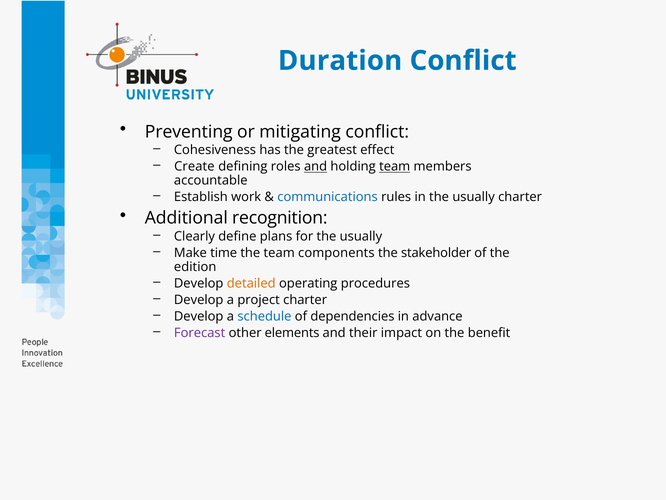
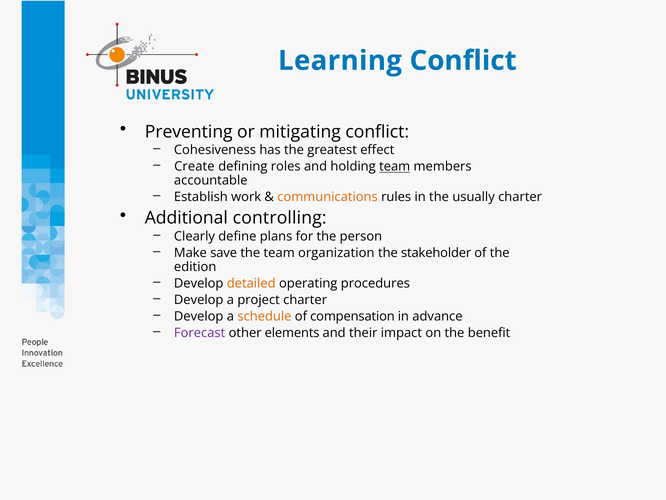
Duration: Duration -> Learning (340, 61)
and underline: present -> none (316, 167)
communications colour: blue -> orange (328, 197)
recognition: recognition -> controlling (280, 218)
for the usually: usually -> person (361, 236)
time: time -> save (224, 253)
components: components -> organization (336, 253)
schedule colour: blue -> orange (264, 316)
dependencies: dependencies -> compensation (352, 316)
